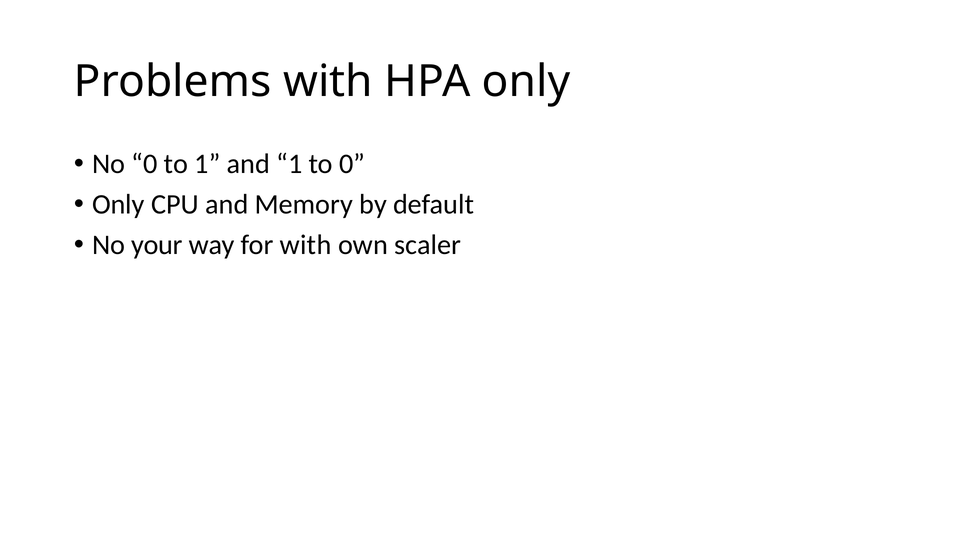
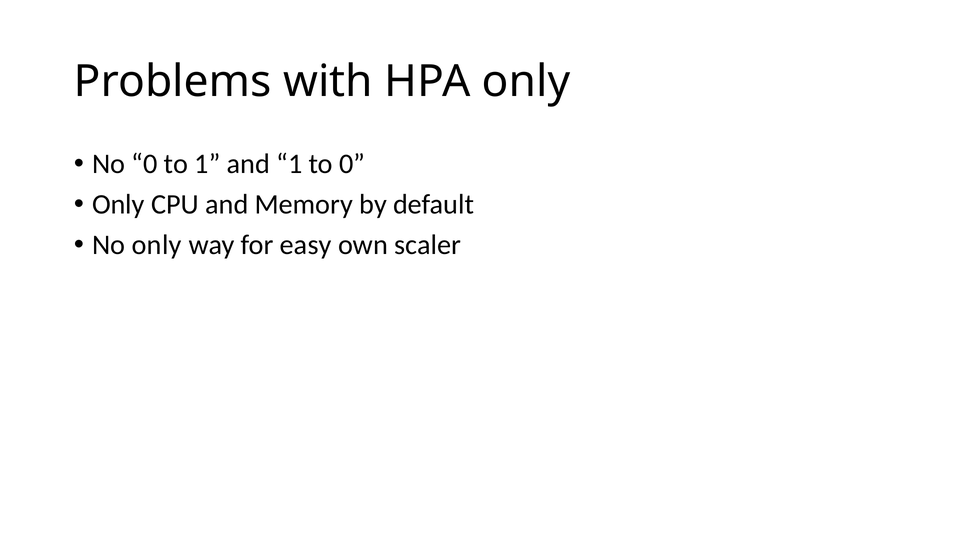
No your: your -> only (157, 245)
for with: with -> easy (306, 245)
